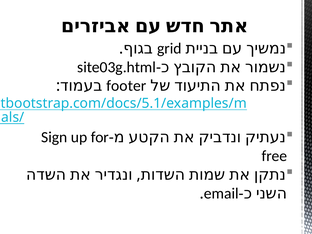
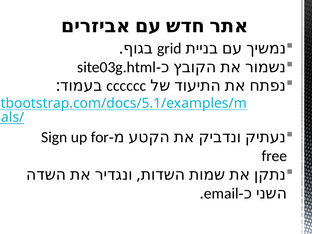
footer: footer -> cccccc (126, 86)
